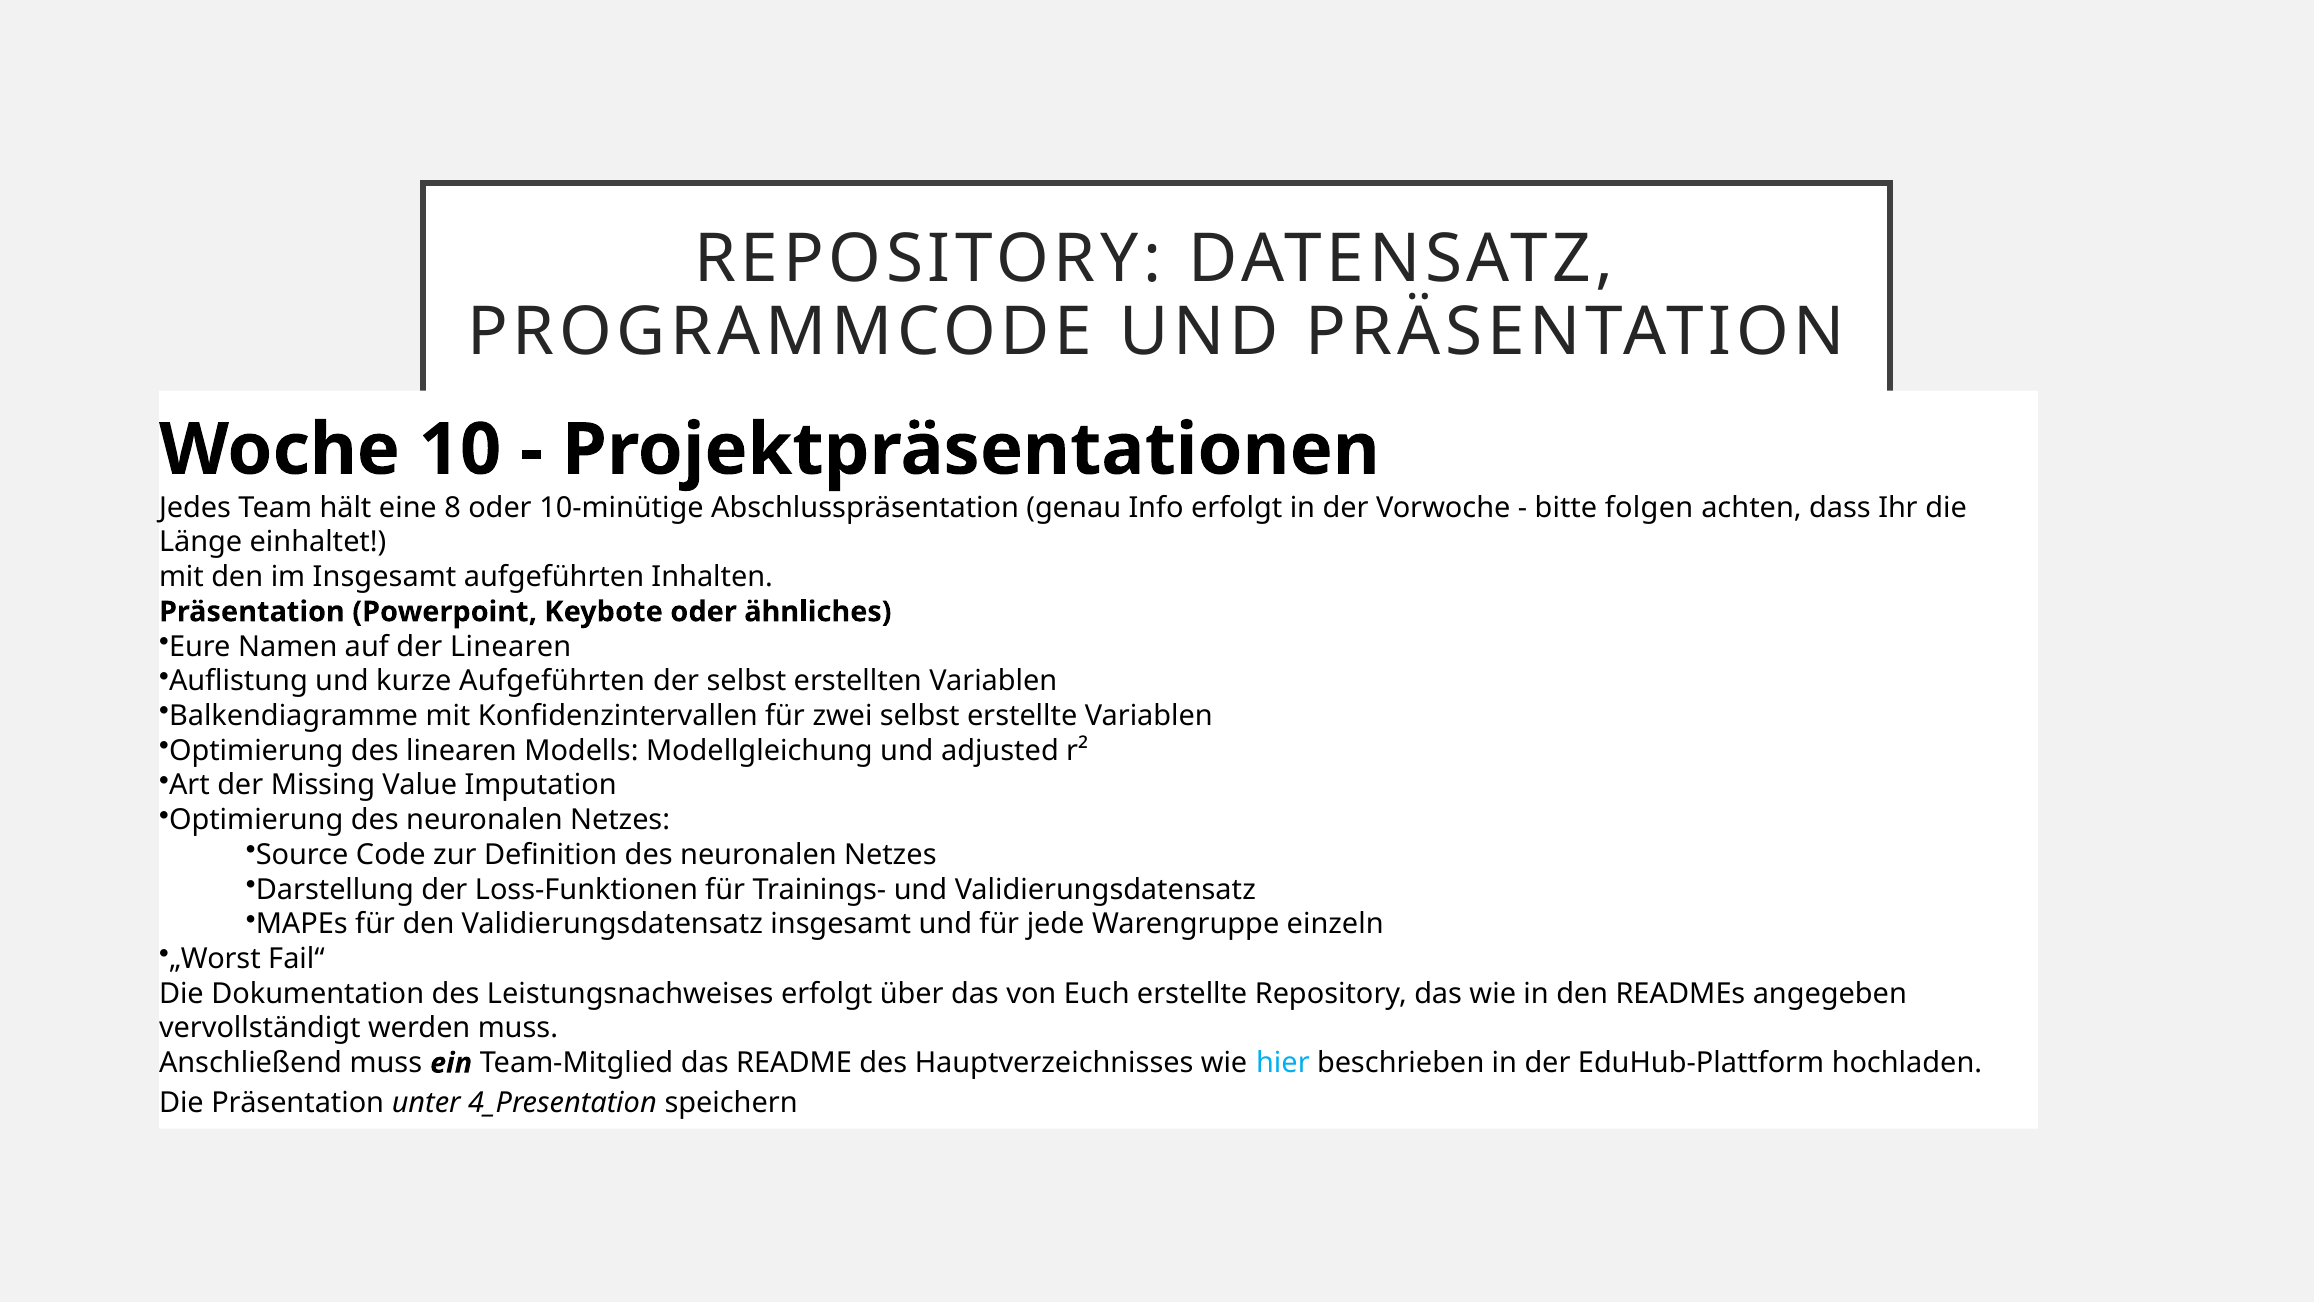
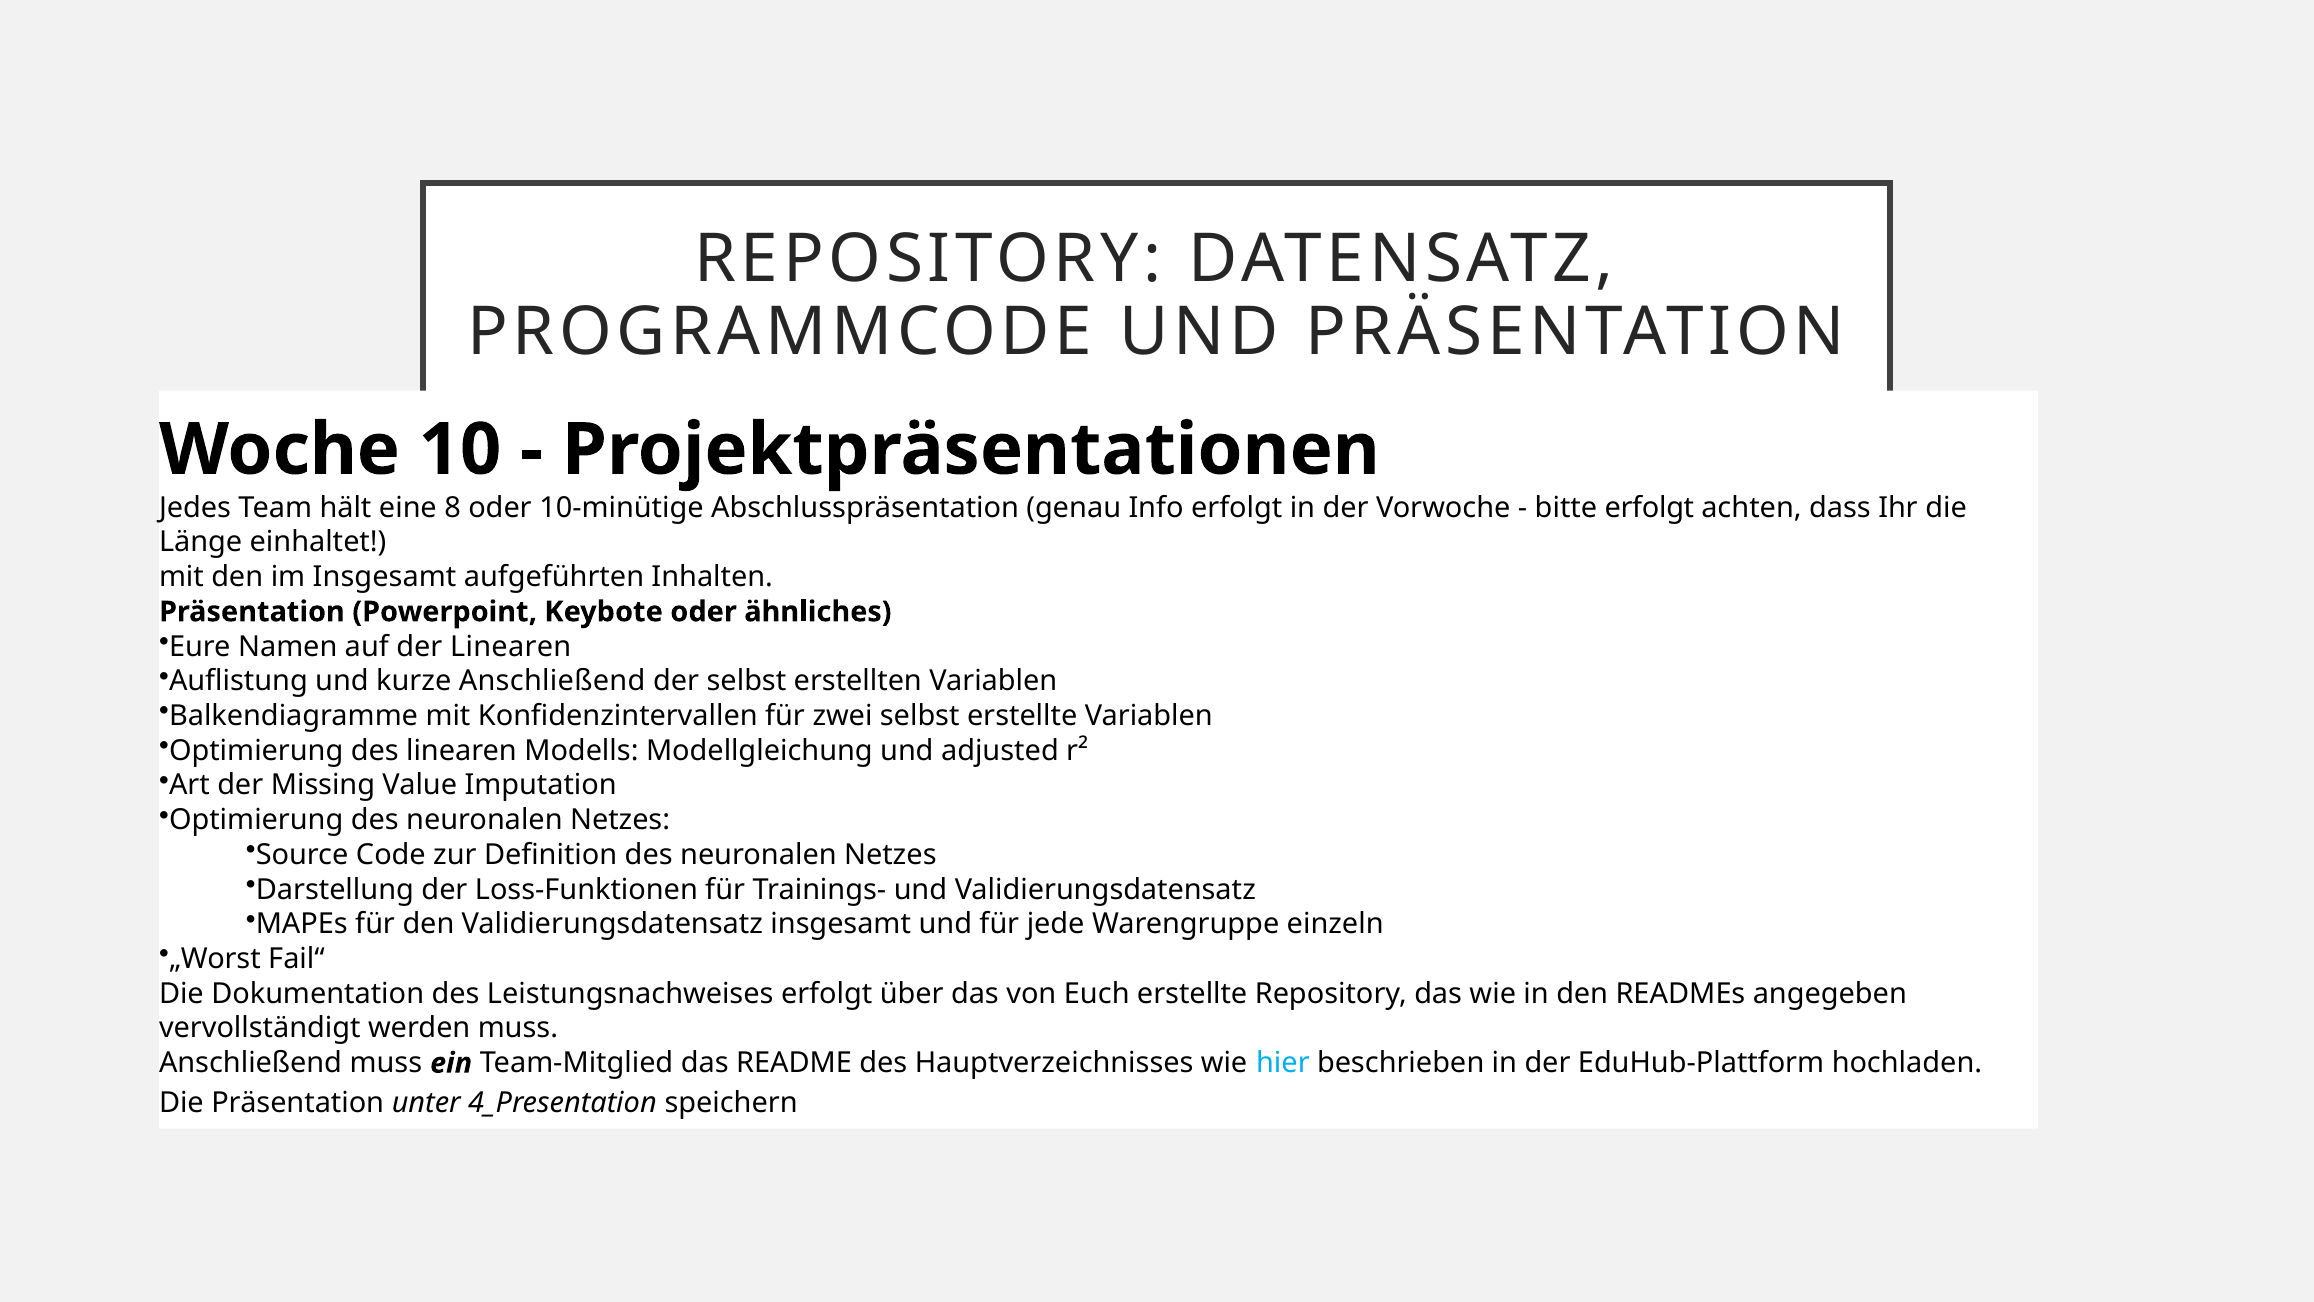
bitte folgen: folgen -> erfolgt (1649, 507)
kurze Aufgeführten: Aufgeführten -> Anschließend (552, 681)
